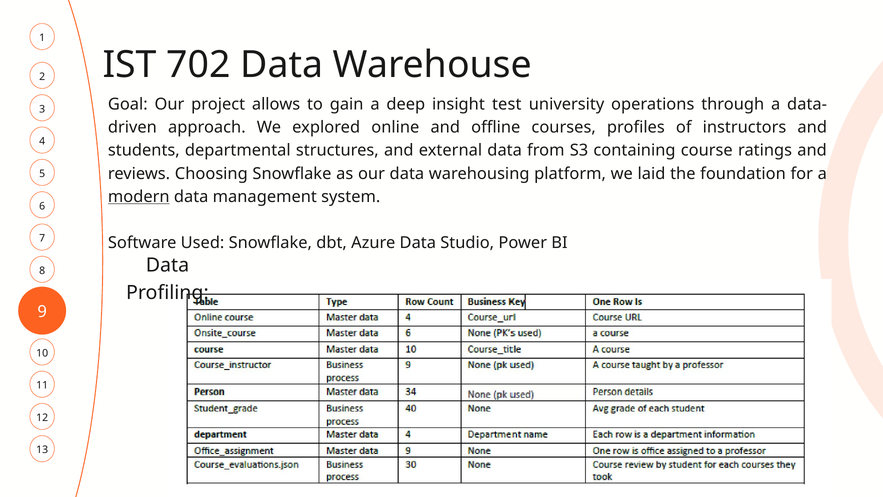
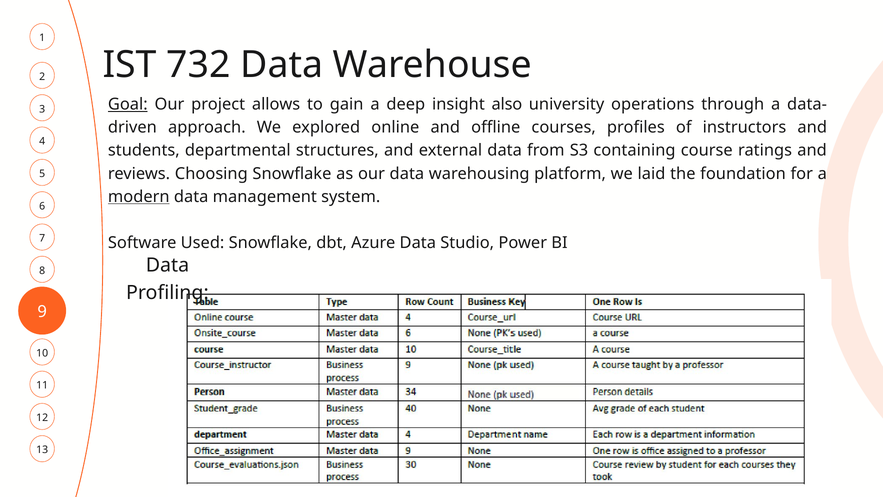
702: 702 -> 732 (199, 65)
Goal underline: none -> present (128, 104)
test: test -> also (507, 104)
